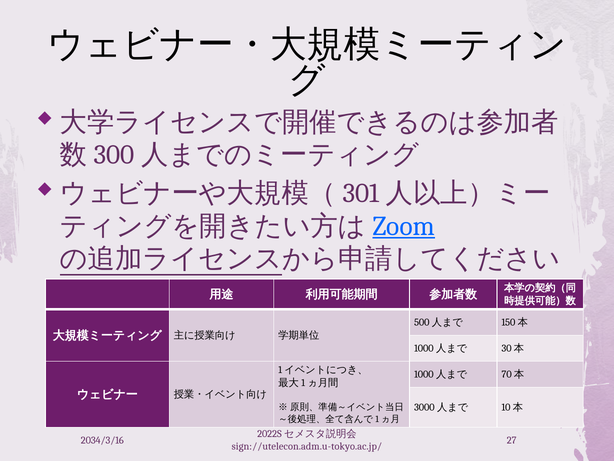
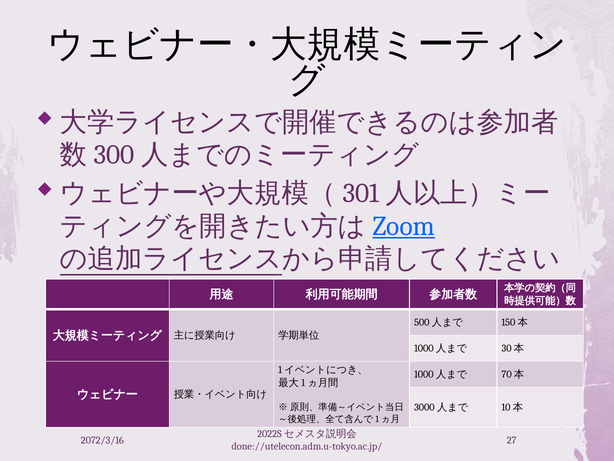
2034/3/16: 2034/3/16 -> 2072/3/16 (102, 440)
sign://utelecon.adm.u-tokyo.ac.jp/: sign://utelecon.adm.u-tokyo.ac.jp/ -> done://utelecon.adm.u-tokyo.ac.jp/ (307, 446)
